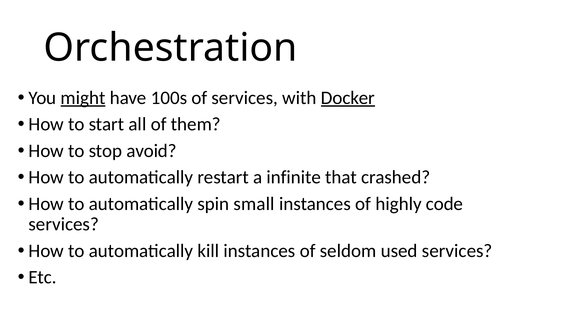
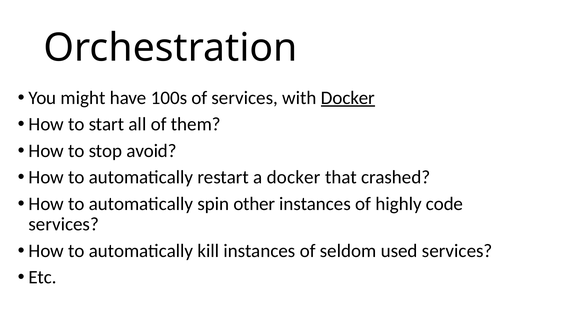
might underline: present -> none (83, 98)
a infinite: infinite -> docker (294, 177)
small: small -> other (254, 204)
